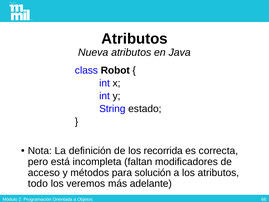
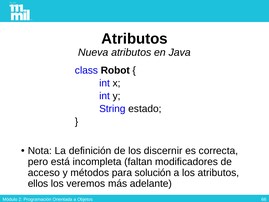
recorrida: recorrida -> discernir (163, 151)
todo: todo -> ellos (38, 183)
